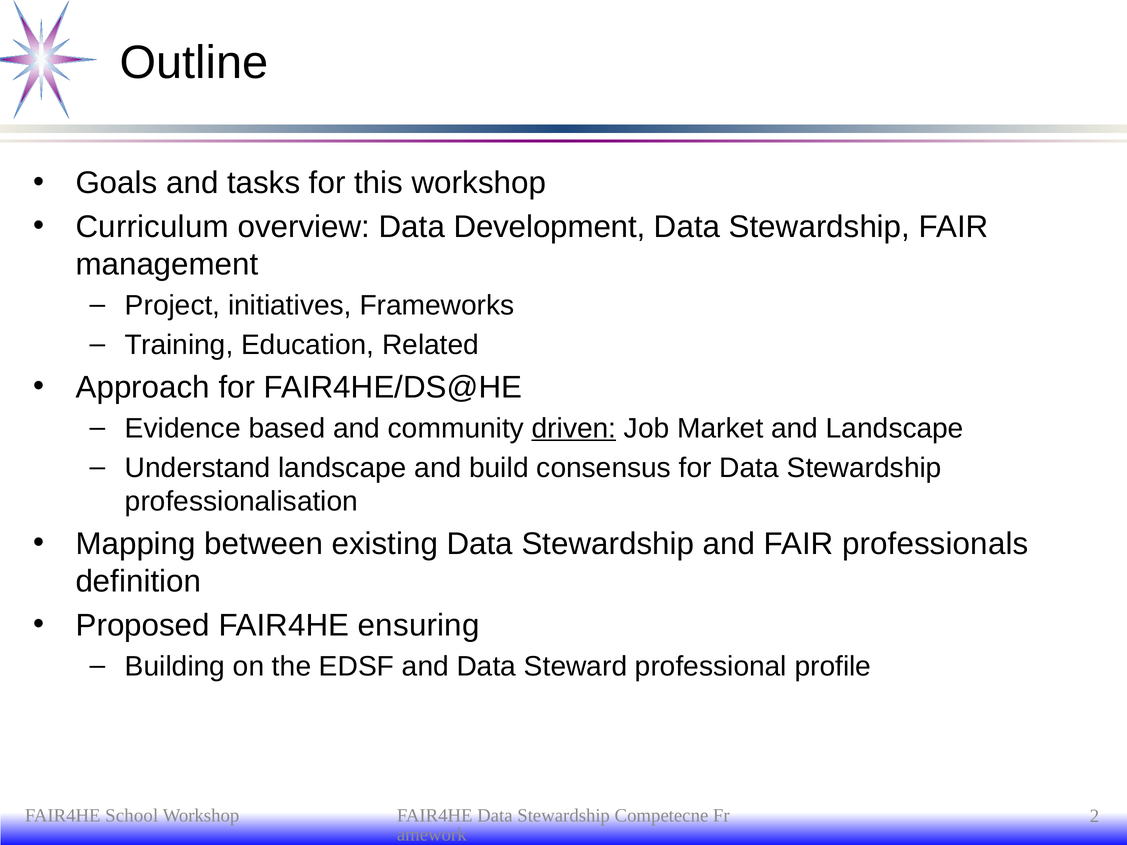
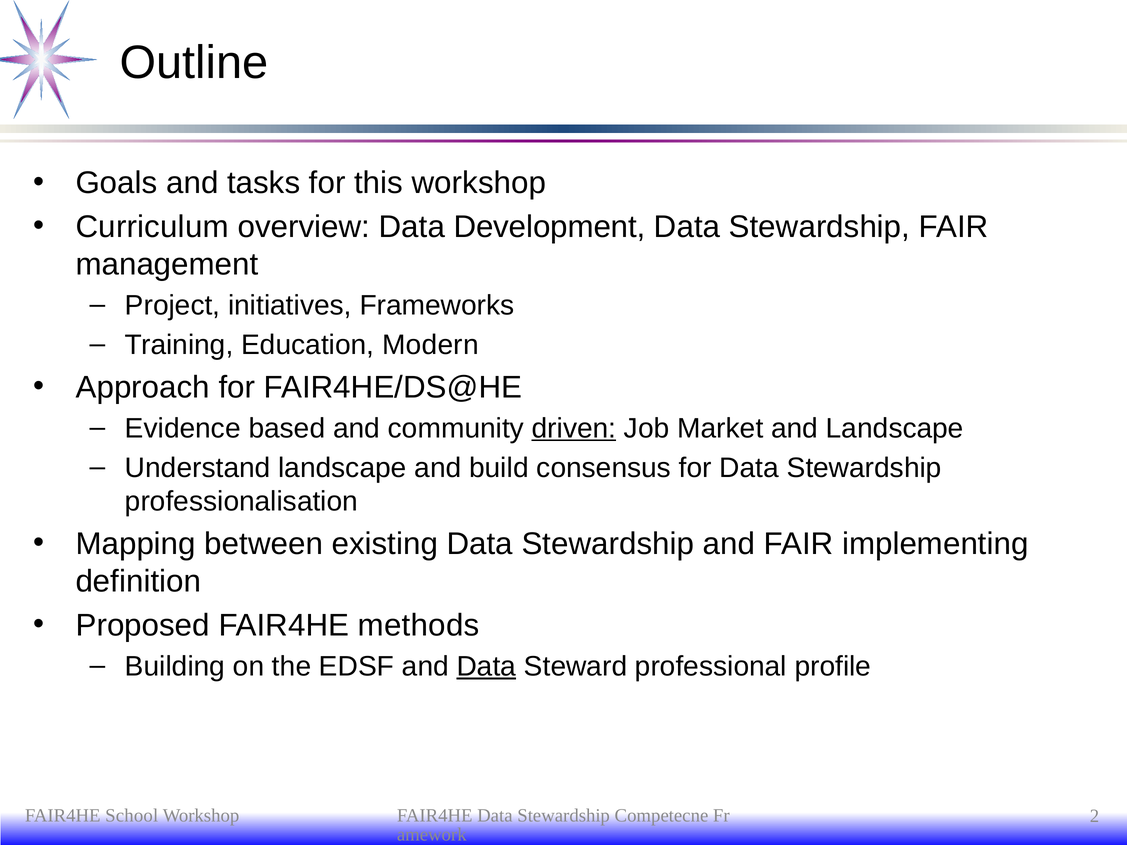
Related: Related -> Modern (430, 345)
professionals: professionals -> implementing (935, 544)
ensuring: ensuring -> methods (419, 625)
Data underline: none -> present (486, 667)
